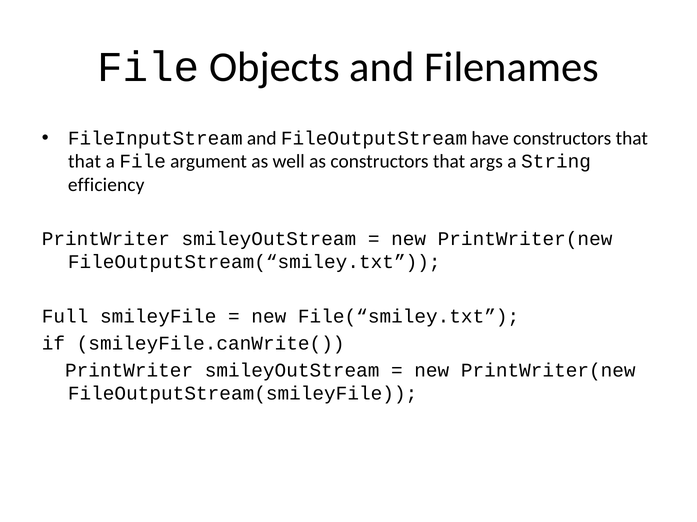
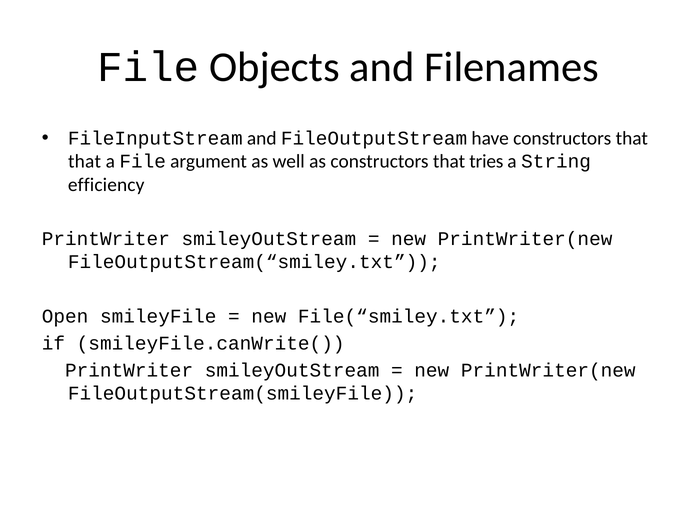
args: args -> tries (486, 162)
Full: Full -> Open (65, 317)
